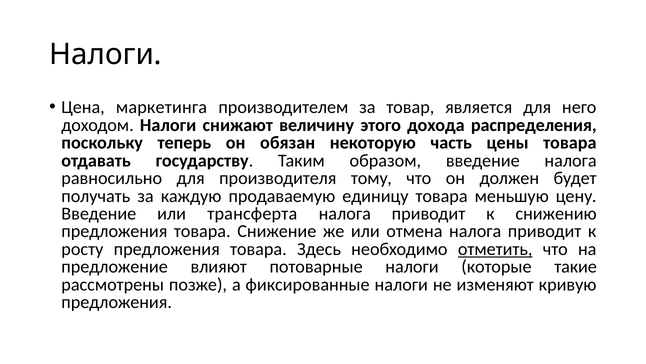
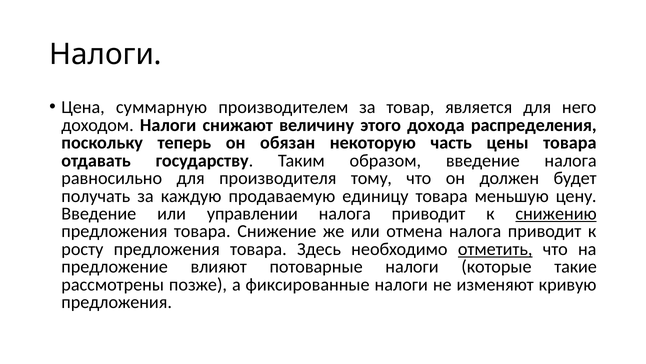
маркетинга: маркетинга -> суммарную (161, 107)
трансферта: трансферта -> управлении (252, 213)
снижению underline: none -> present (556, 213)
